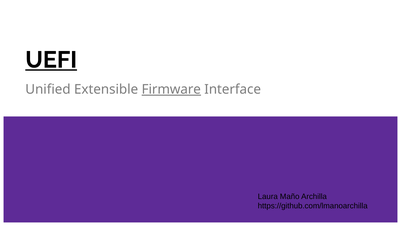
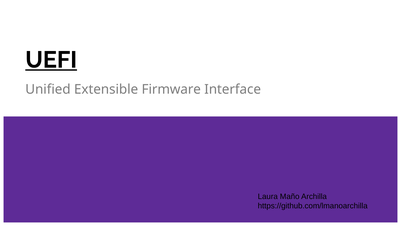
Firmware underline: present -> none (171, 89)
